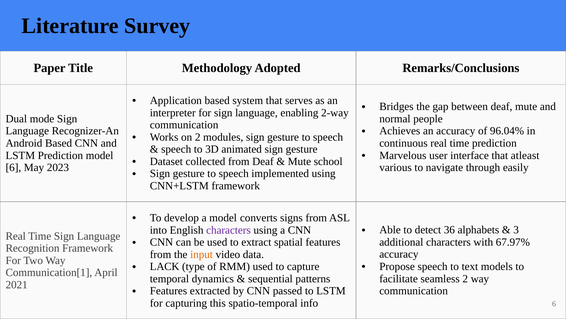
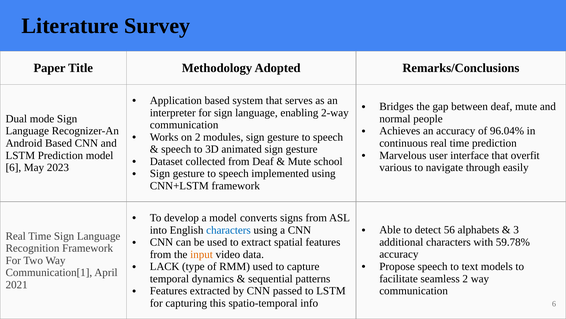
atleast: atleast -> overfit (525, 155)
36: 36 -> 56 (449, 230)
characters colour: purple -> blue (228, 230)
67.97%: 67.97% -> 59.78% (513, 242)
